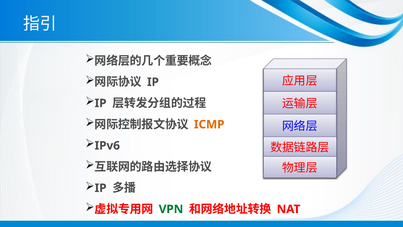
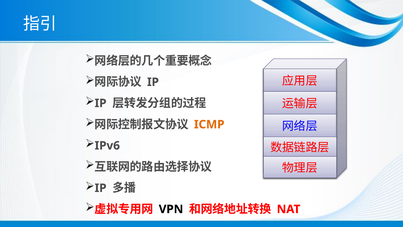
VPN colour: green -> black (171, 209)
